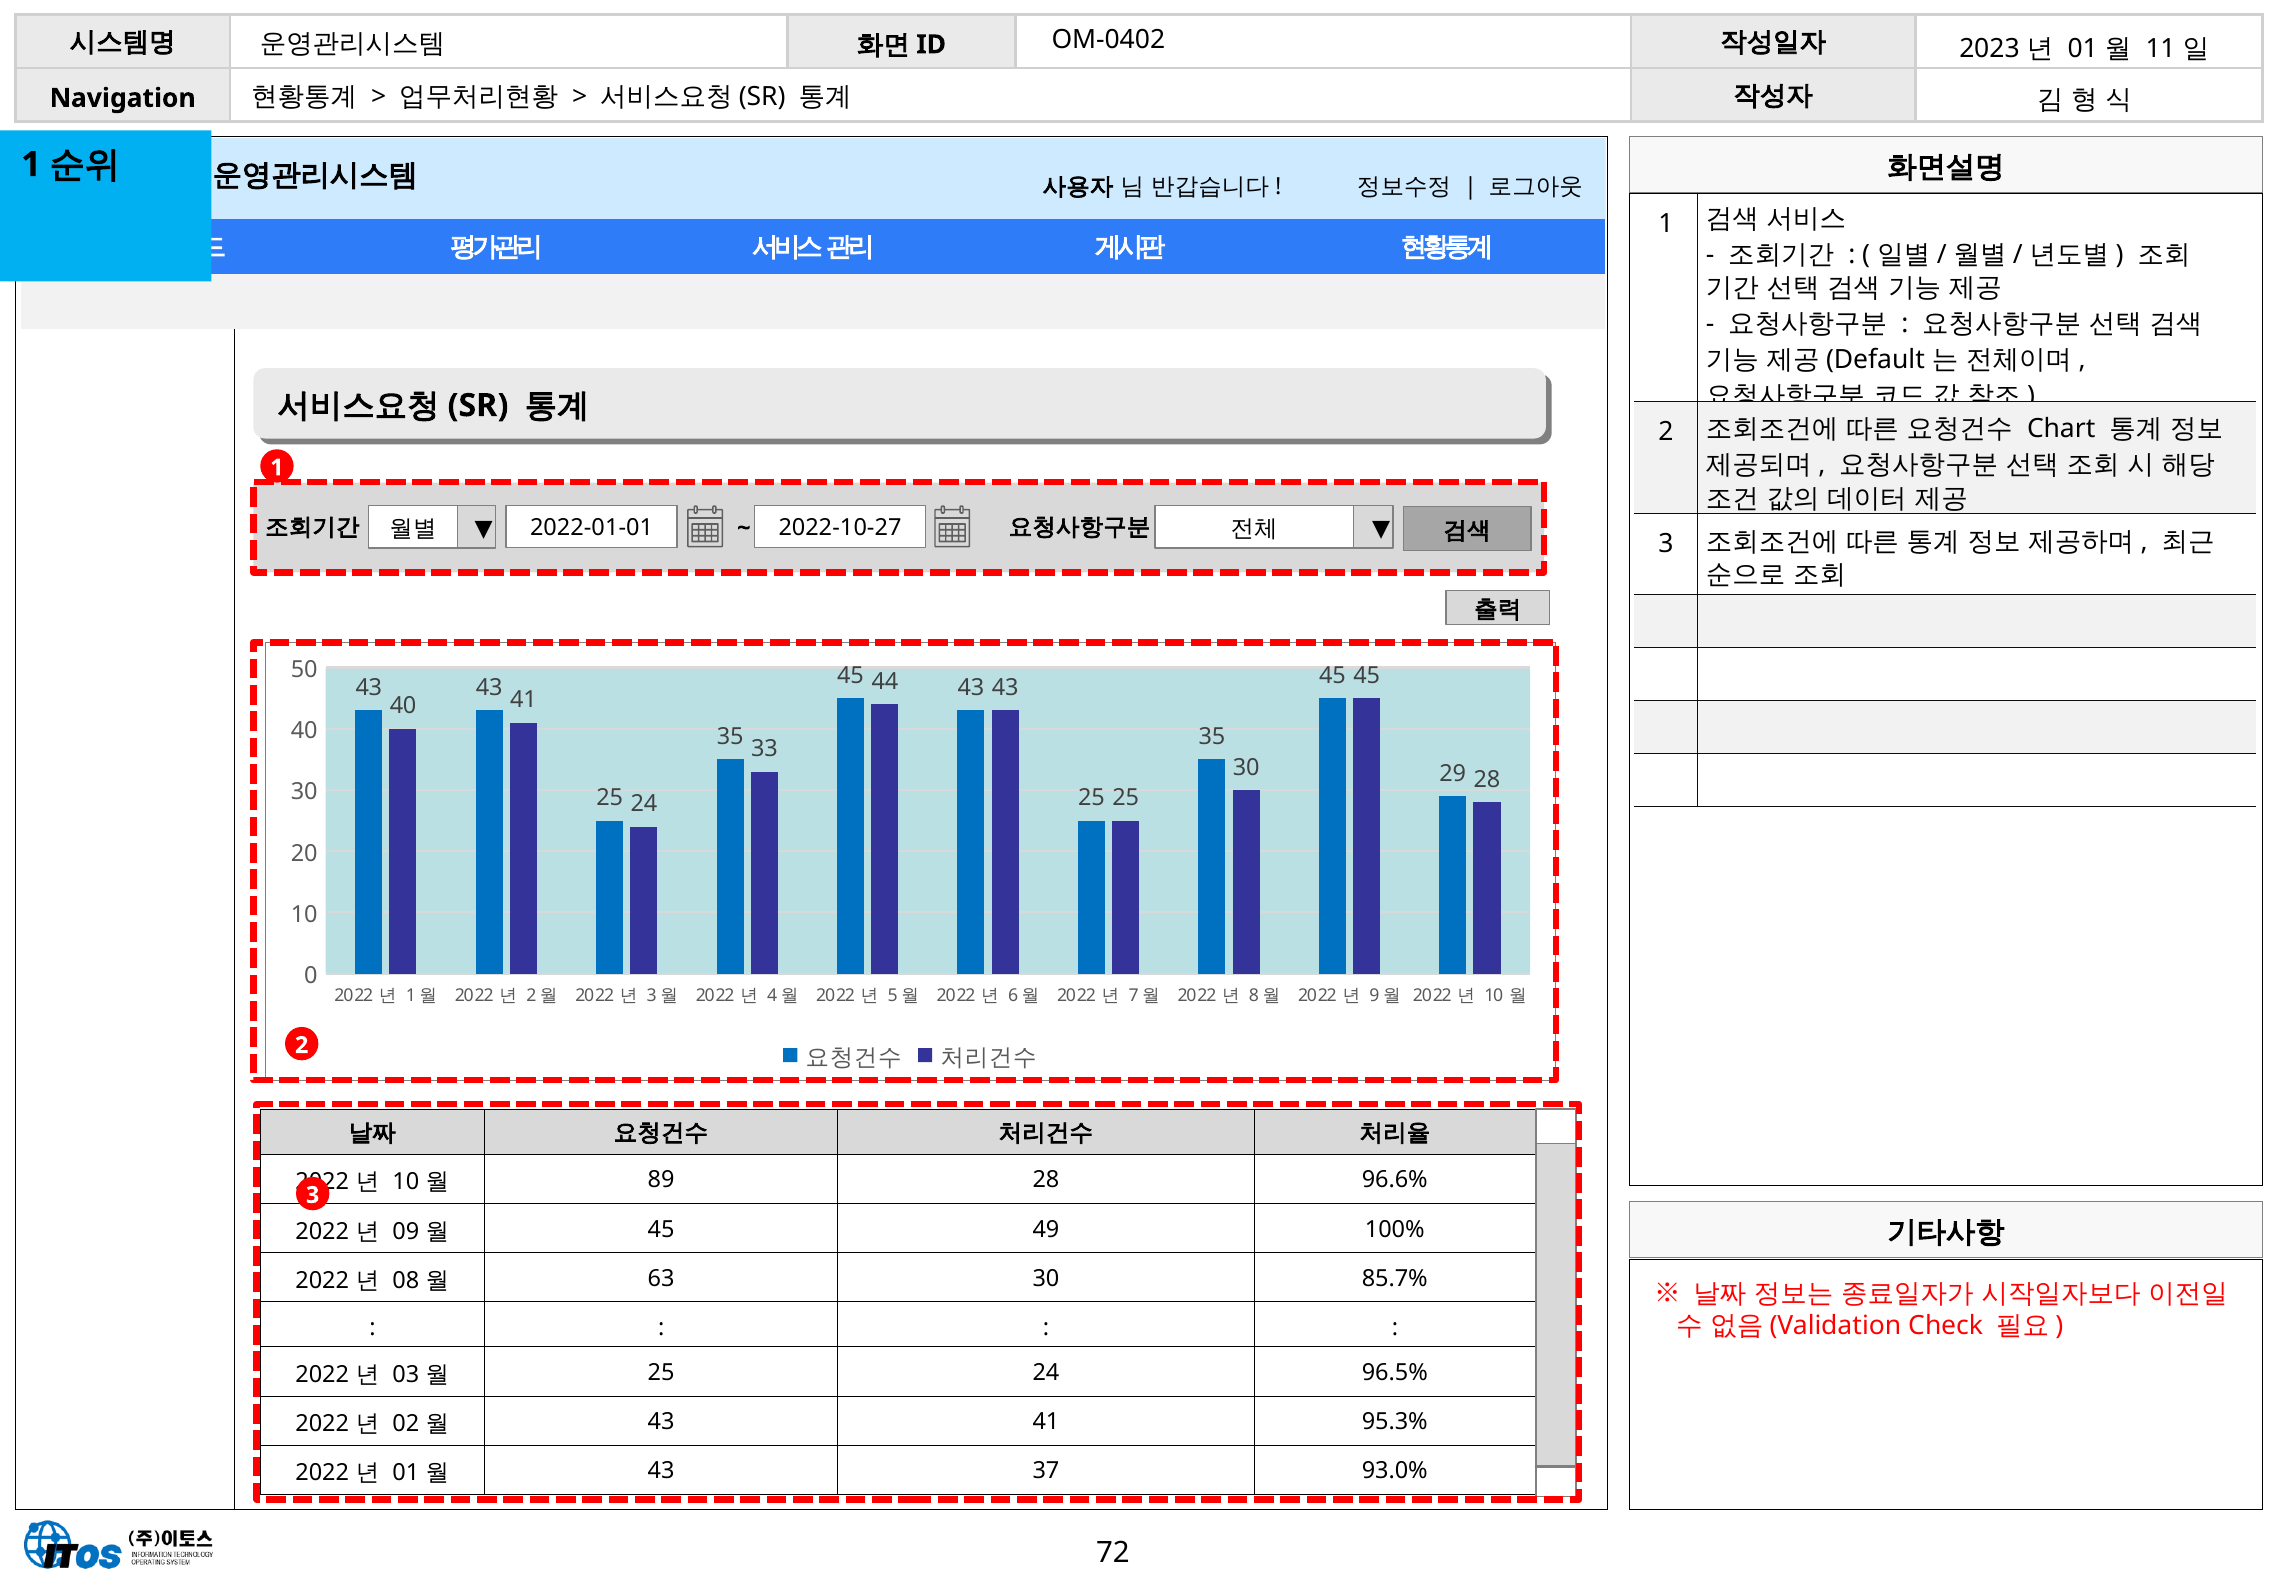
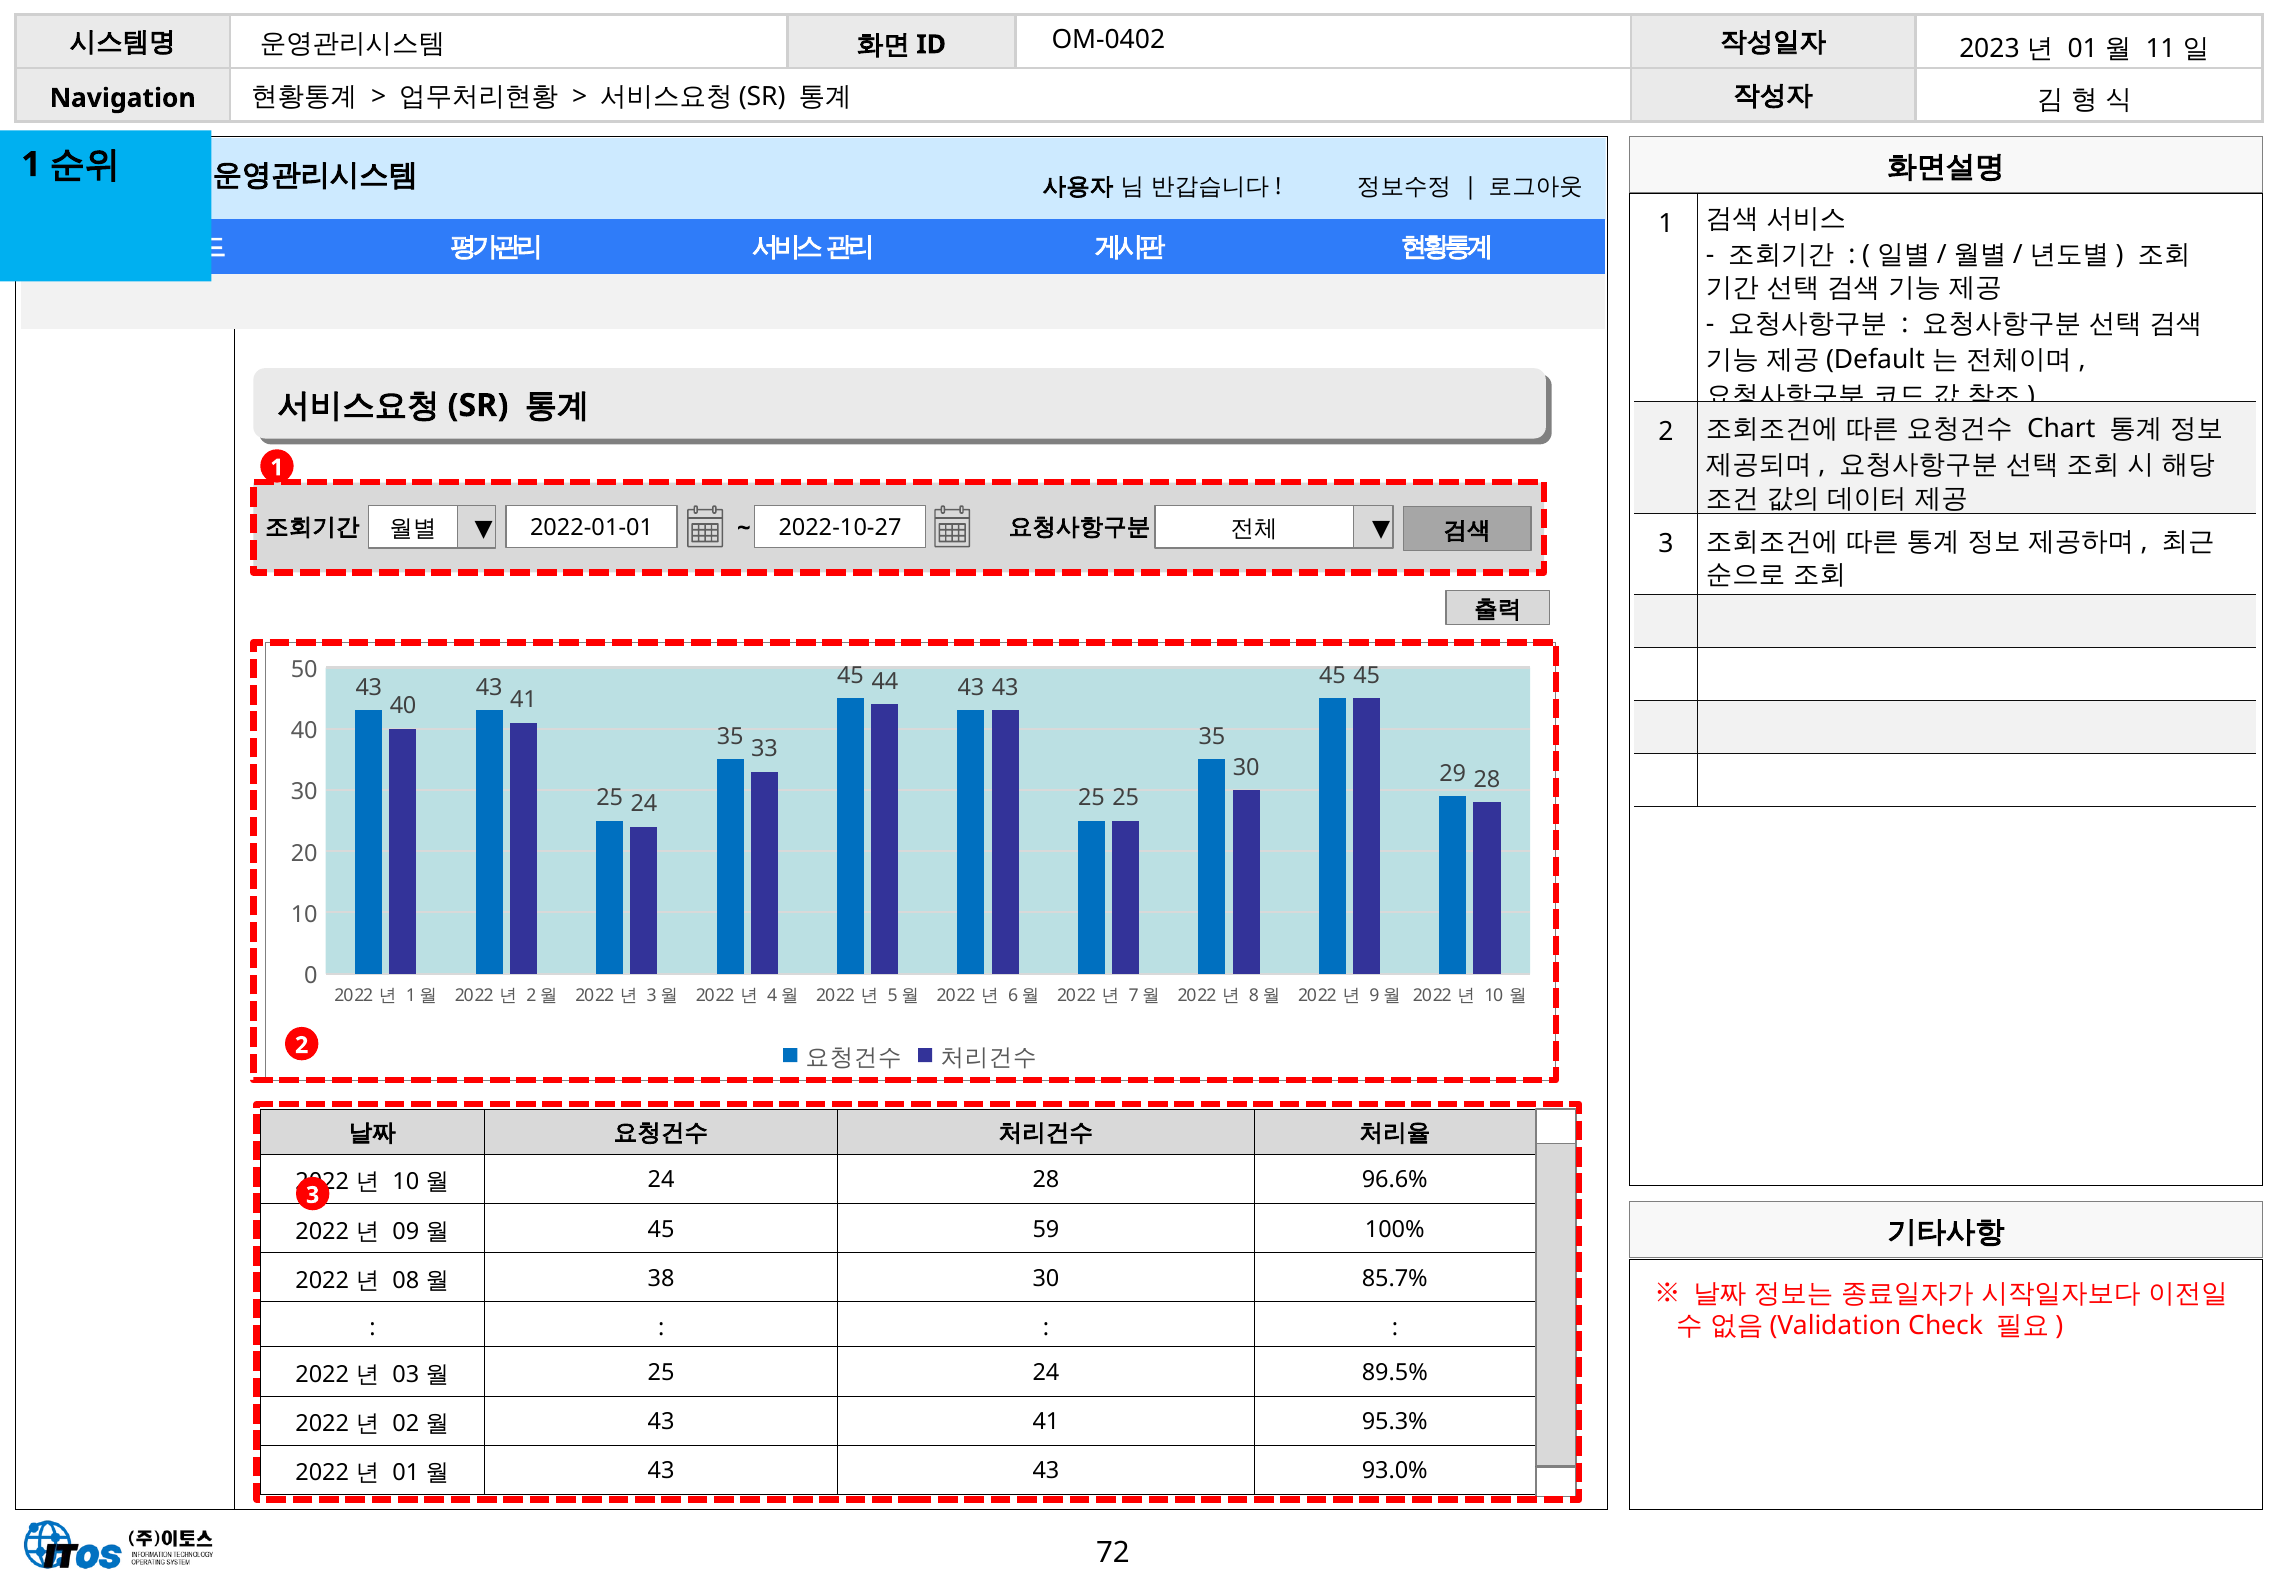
89: 89 -> 24 (661, 1180)
49: 49 -> 59 (1046, 1229)
63: 63 -> 38 (661, 1279)
96.5%: 96.5% -> 89.5% (1395, 1373)
37: 37 -> 43 (1046, 1471)
